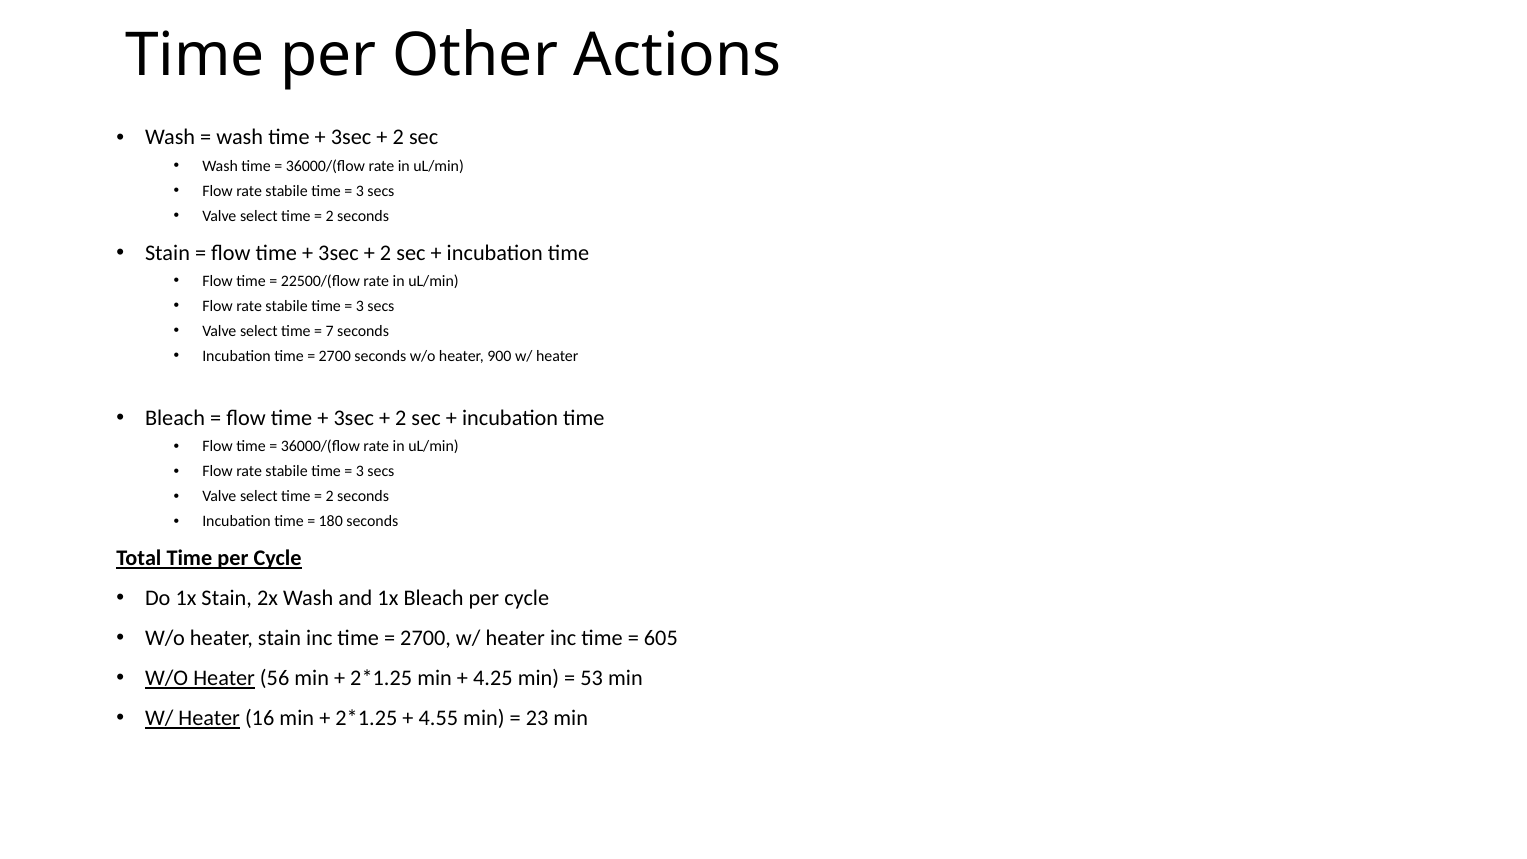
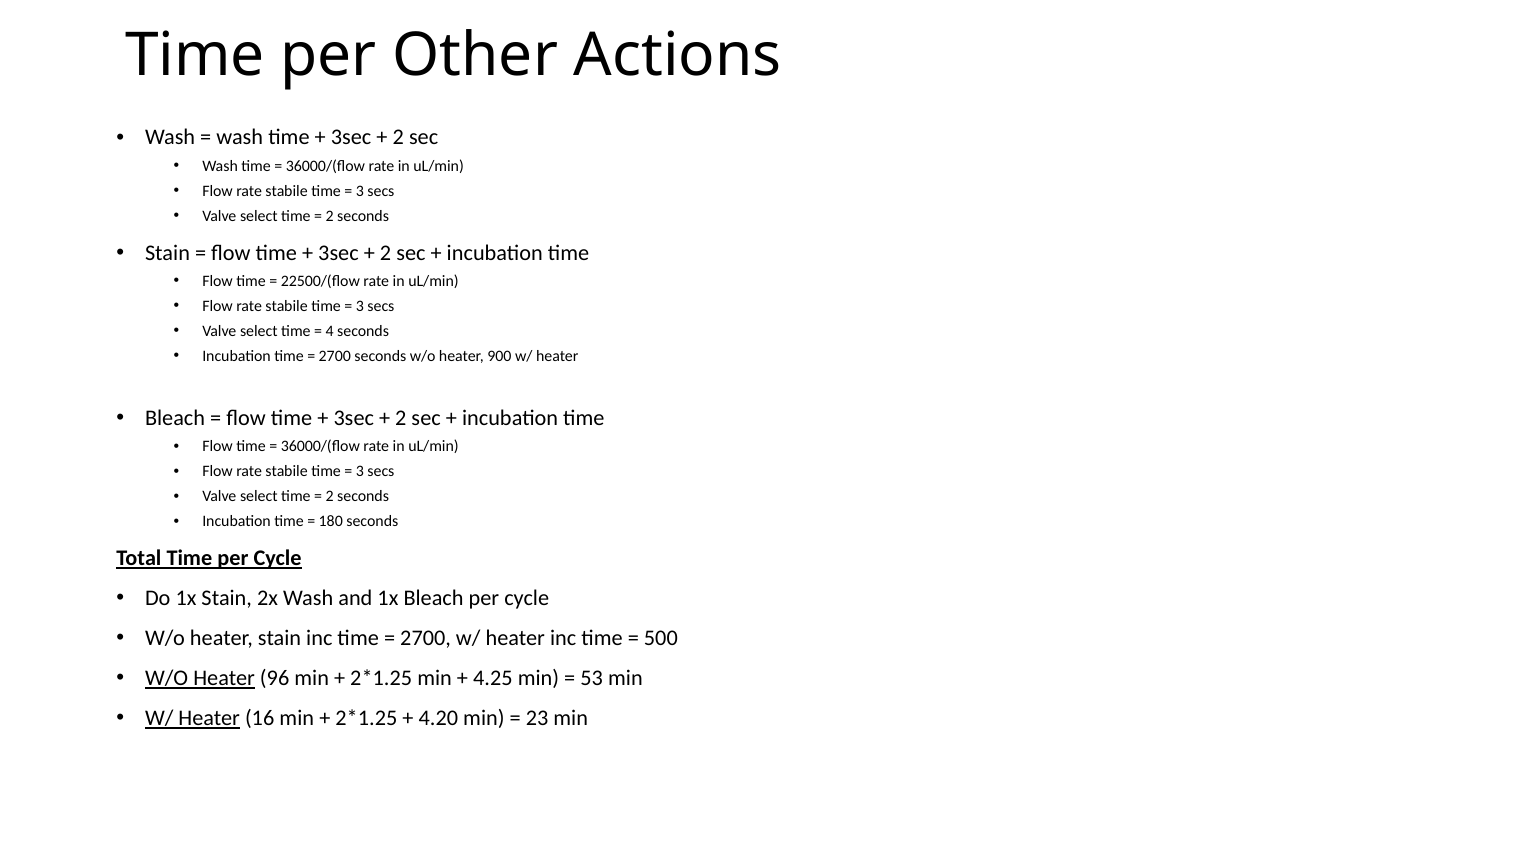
7: 7 -> 4 (330, 331)
605: 605 -> 500 (661, 638)
56: 56 -> 96 (275, 678)
4.55: 4.55 -> 4.20 (438, 718)
